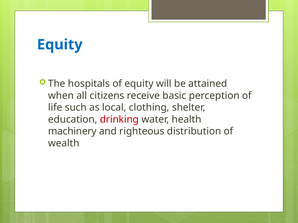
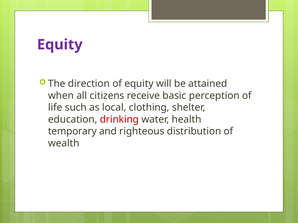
Equity colour: blue -> purple (60, 45)
hospitals: hospitals -> direction (89, 84)
machinery: machinery -> temporary (72, 132)
